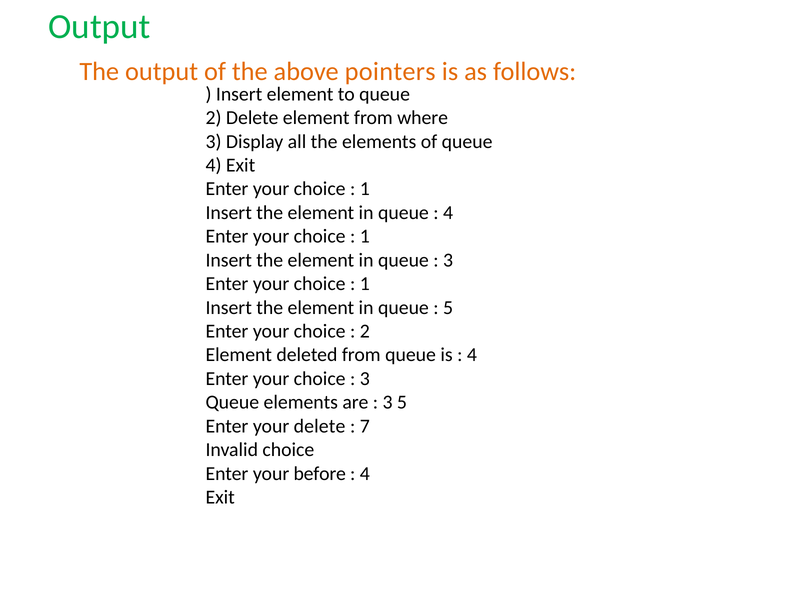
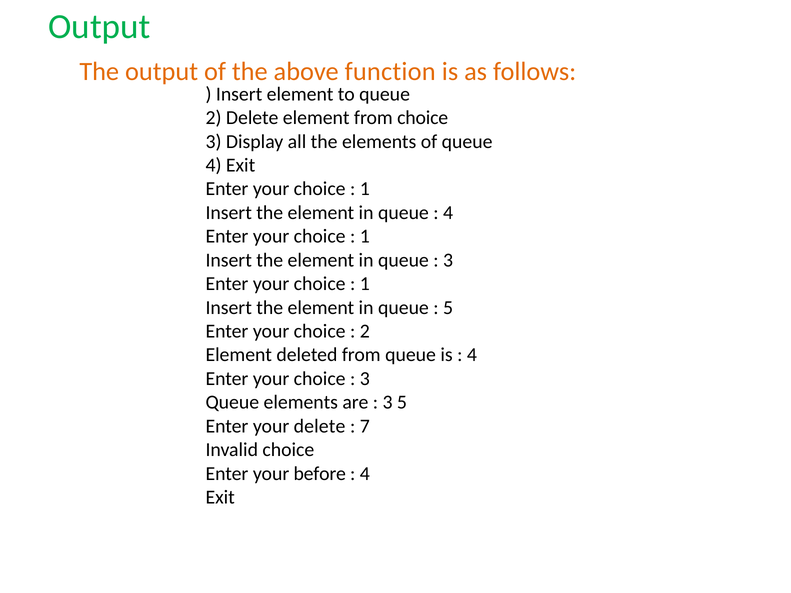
pointers: pointers -> function (390, 72)
from where: where -> choice (423, 118)
